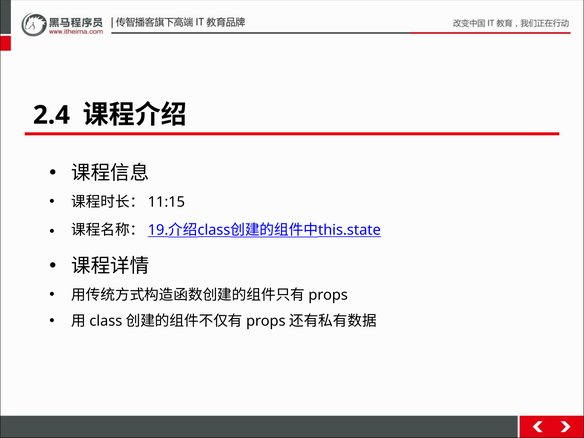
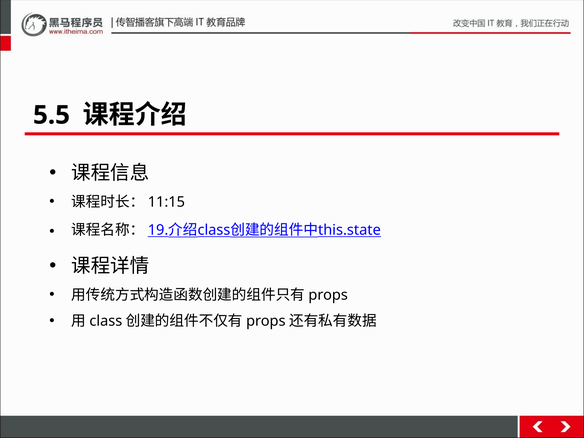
2.4: 2.4 -> 5.5 (51, 115)
